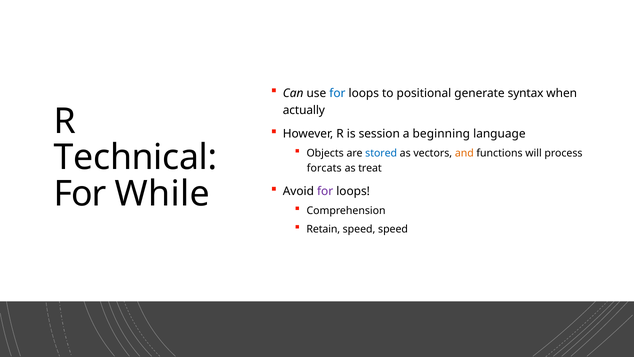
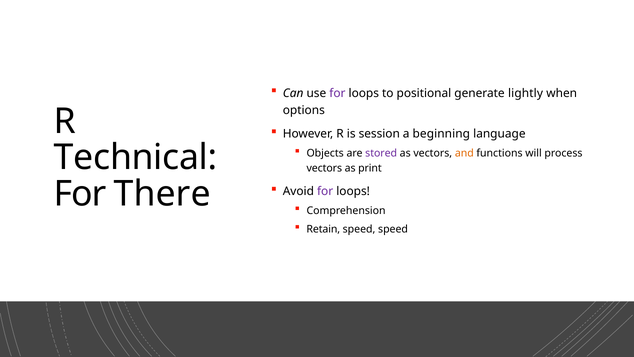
for colour: blue -> purple (337, 93)
syntax: syntax -> lightly (525, 93)
actually: actually -> options (304, 110)
stored colour: blue -> purple (381, 153)
forcats: forcats -> vectors (324, 168)
treat: treat -> print (370, 168)
While: While -> There (162, 194)
